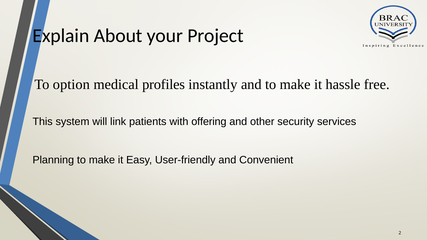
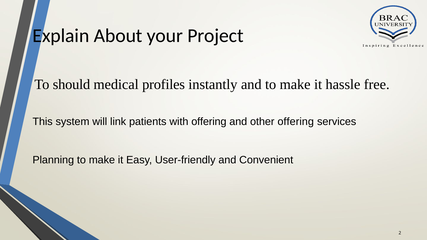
option: option -> should (71, 85)
other security: security -> offering (296, 122)
